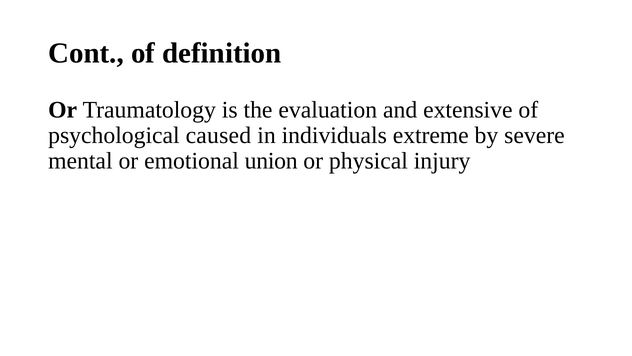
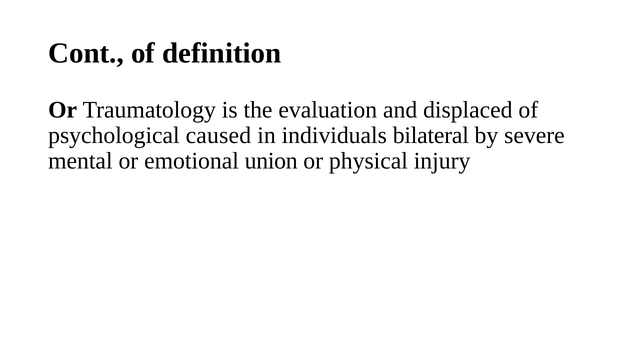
extensive: extensive -> displaced (468, 110)
extreme: extreme -> bilateral (431, 135)
